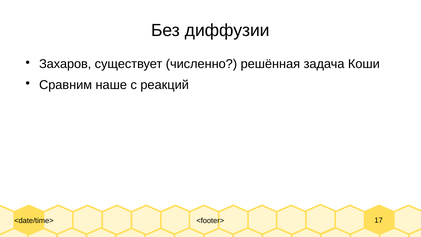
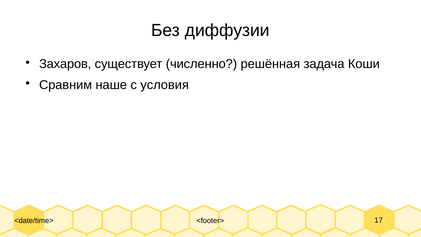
реакций: реакций -> условия (165, 85)
